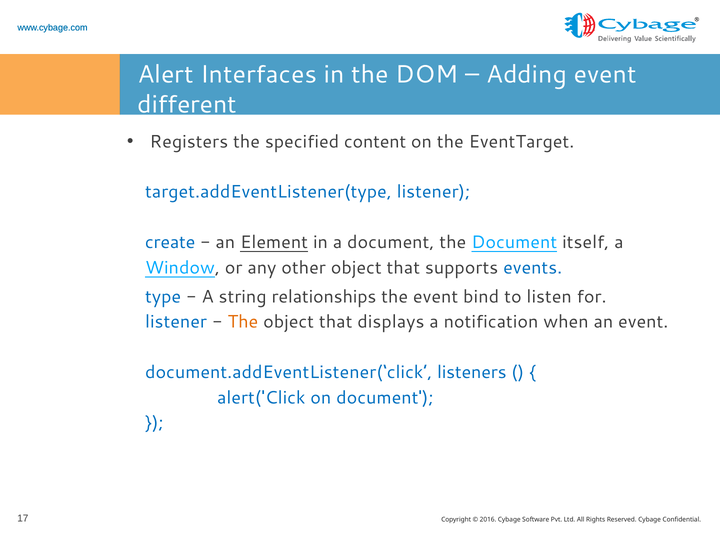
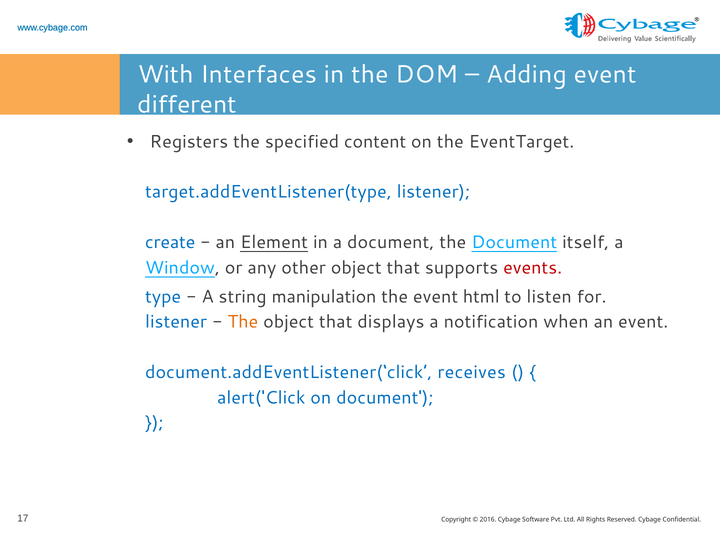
Alert: Alert -> With (166, 74)
events colour: blue -> red (533, 268)
relationships: relationships -> manipulation (324, 297)
bind: bind -> html (481, 297)
listeners: listeners -> receives (472, 372)
